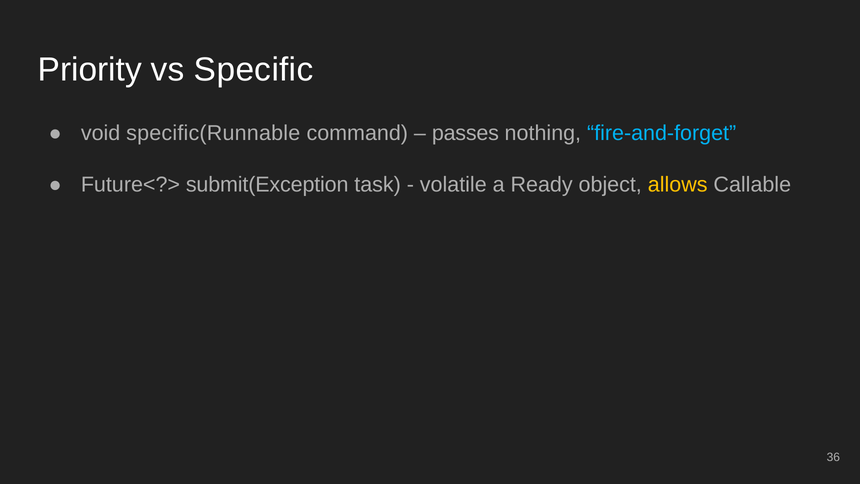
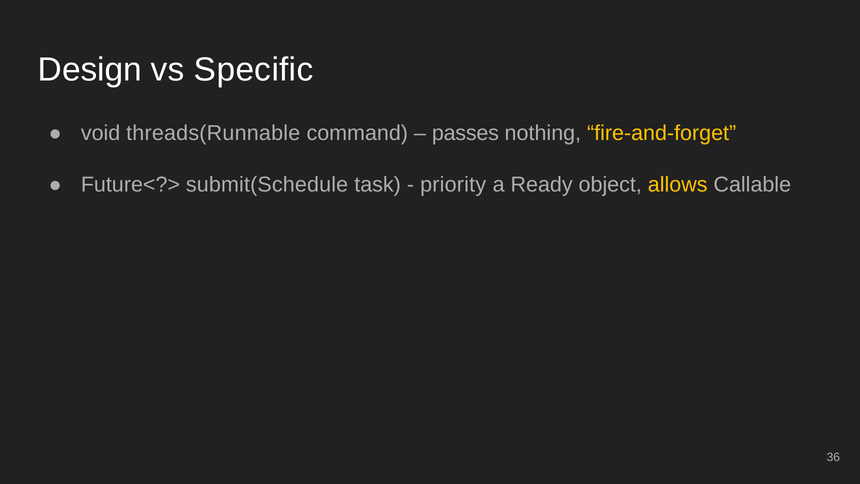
Priority: Priority -> Design (90, 70)
specific(Runnable: specific(Runnable -> threads(Runnable (213, 133)
fire-and-forget colour: light blue -> yellow (662, 133)
submit(Exception: submit(Exception -> submit(Schedule (267, 185)
volatile: volatile -> priority (453, 185)
